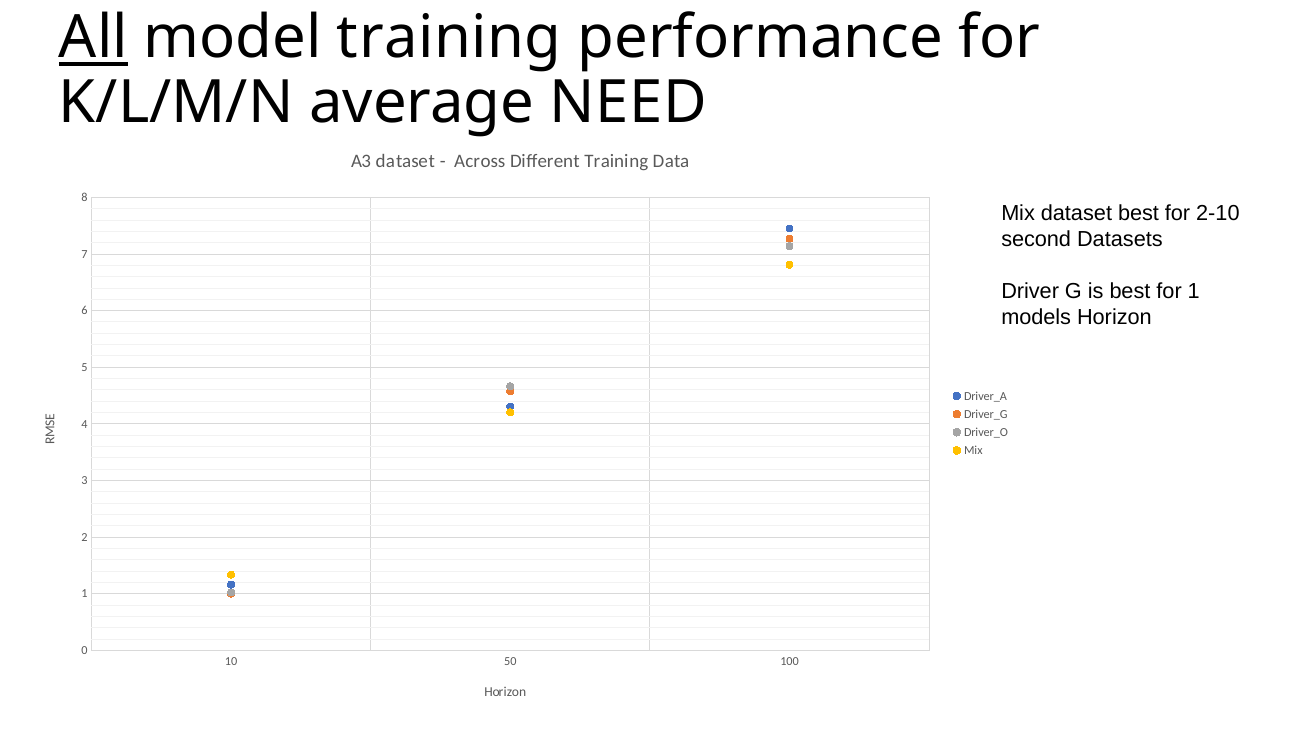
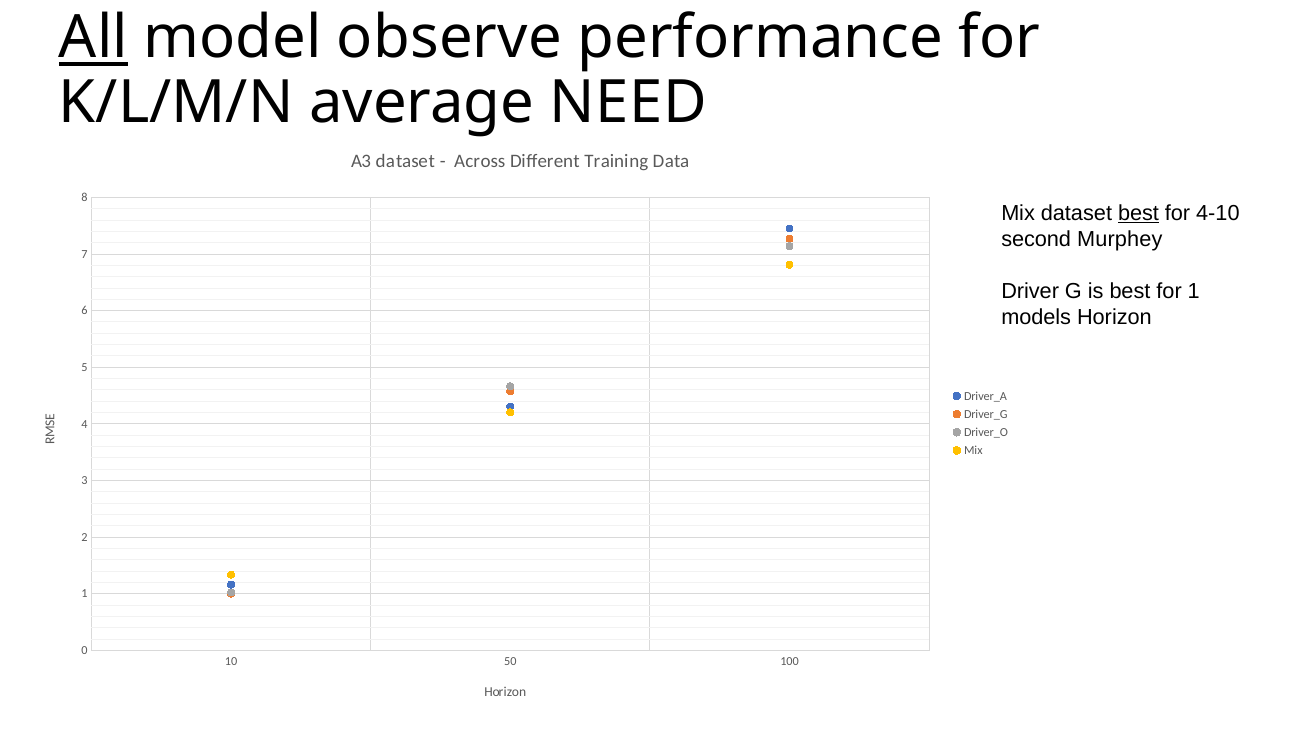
model training: training -> observe (449, 38)
best underline: none -> present (1139, 213)
2-10: 2-10 -> 4-10 (1218, 213)
Datasets: Datasets -> Murphey (1120, 239)
